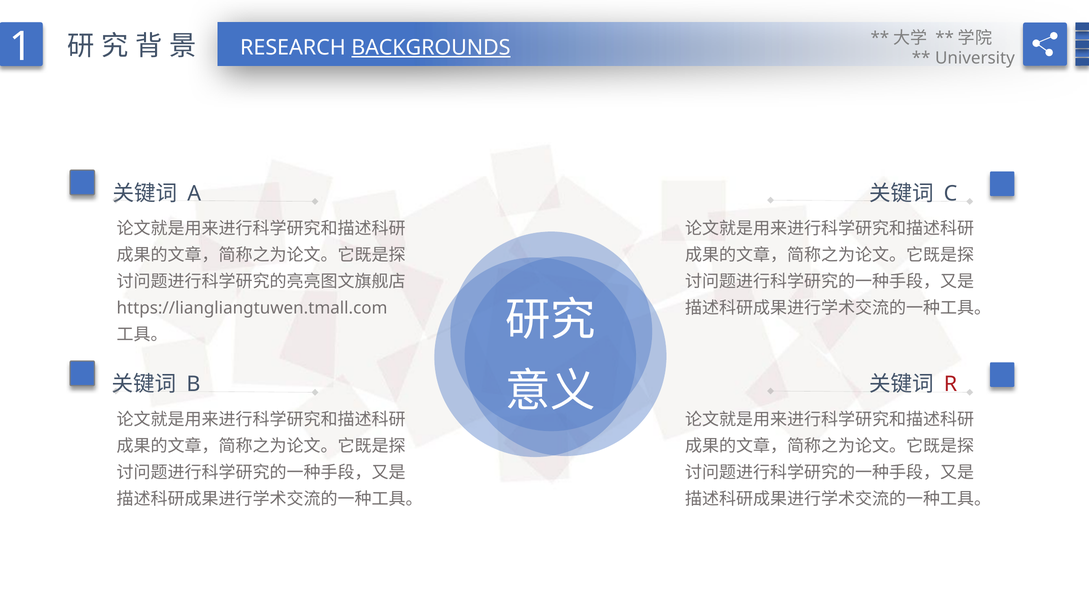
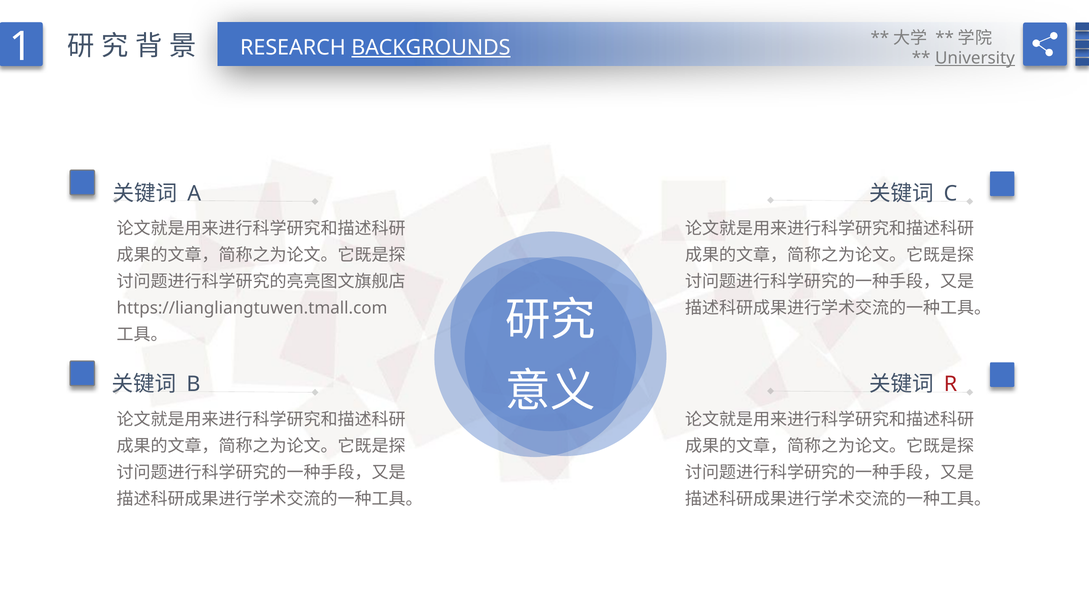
University underline: none -> present (975, 58)
